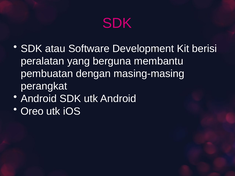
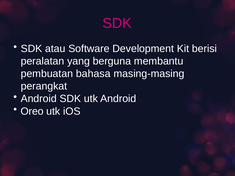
dengan: dengan -> bahasa (93, 74)
